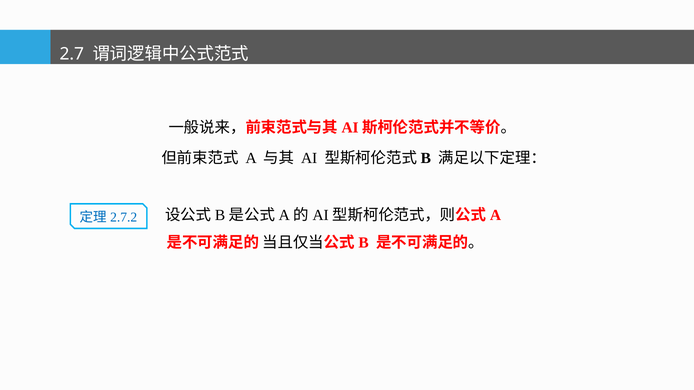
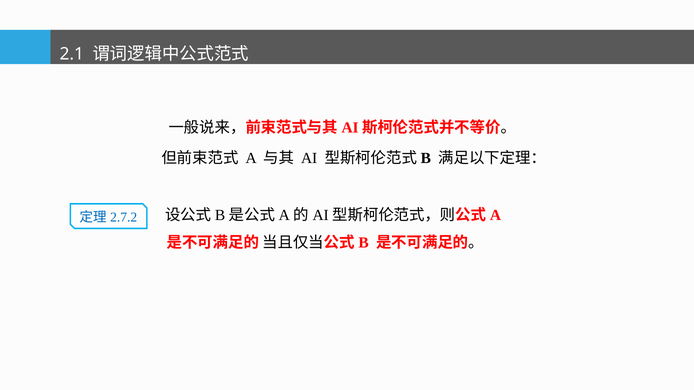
2.7: 2.7 -> 2.1 (72, 54)
